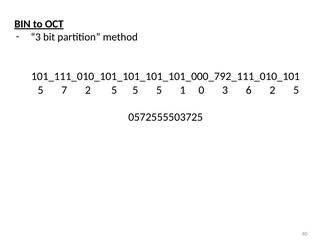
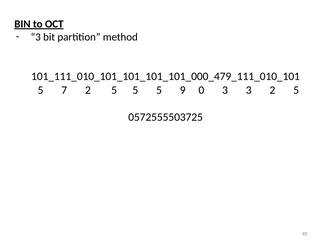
101_111_010_101_101_101_101_000_792_111_010_101: 101_111_010_101_101_101_101_000_792_111_010_101 -> 101_111_010_101_101_101_101_000_479_111_010_101 (166, 76)
1: 1 -> 9 (183, 90)
3 6: 6 -> 3 (249, 90)
